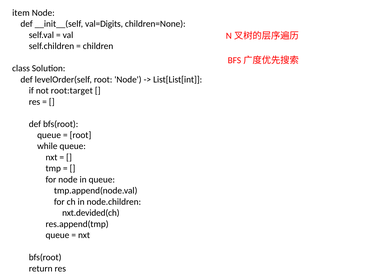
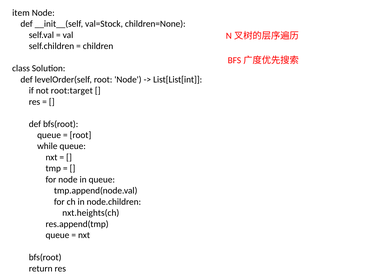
val=Digits: val=Digits -> val=Stock (104, 24)
nxt.devided(ch: nxt.devided(ch -> nxt.heights(ch (91, 213)
